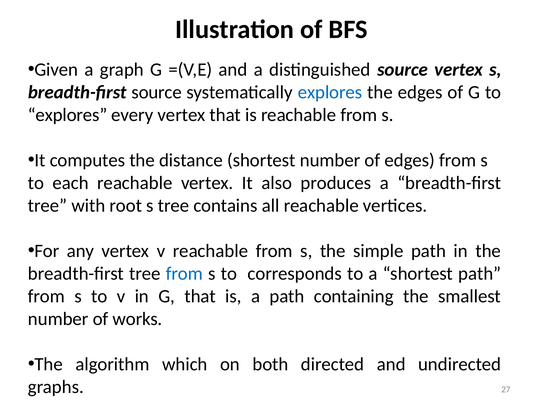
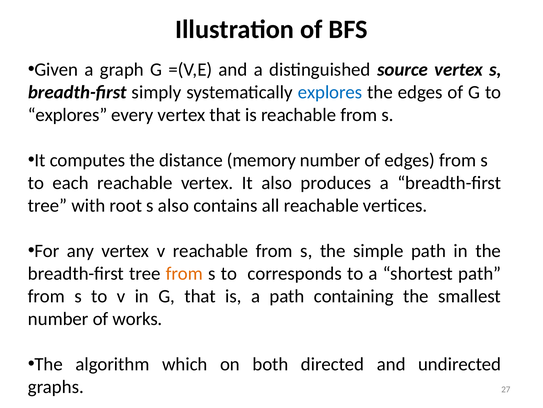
breadth-first source: source -> simply (157, 92)
distance shortest: shortest -> memory (261, 160)
s tree: tree -> also (173, 205)
from colour: blue -> orange (184, 273)
